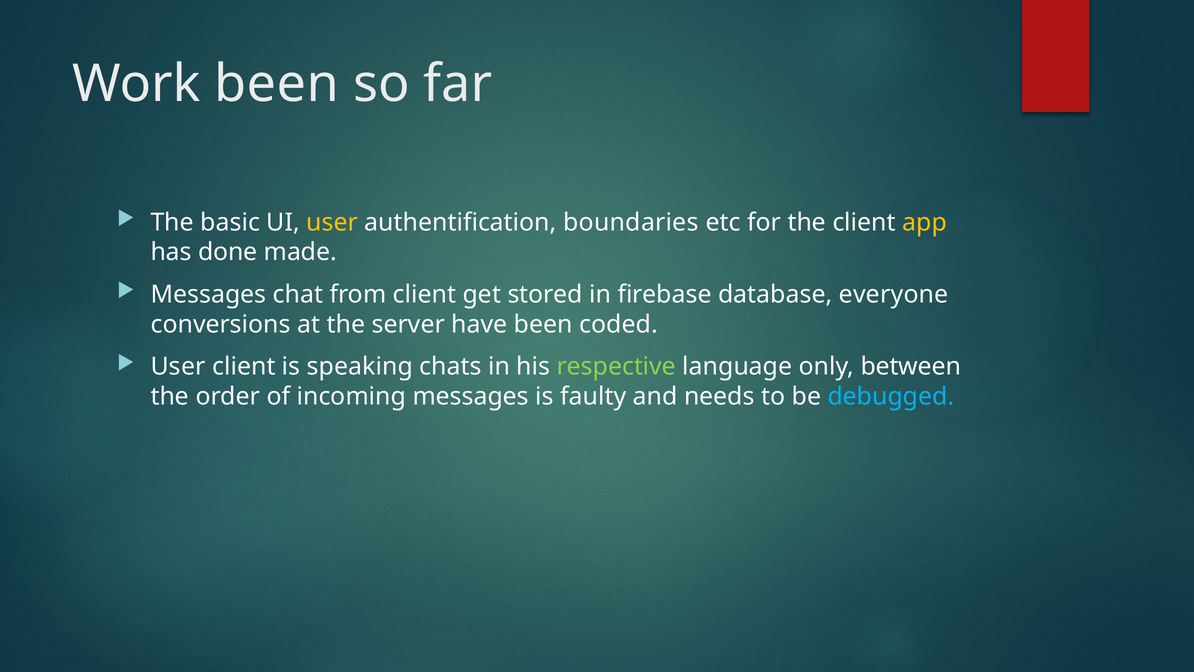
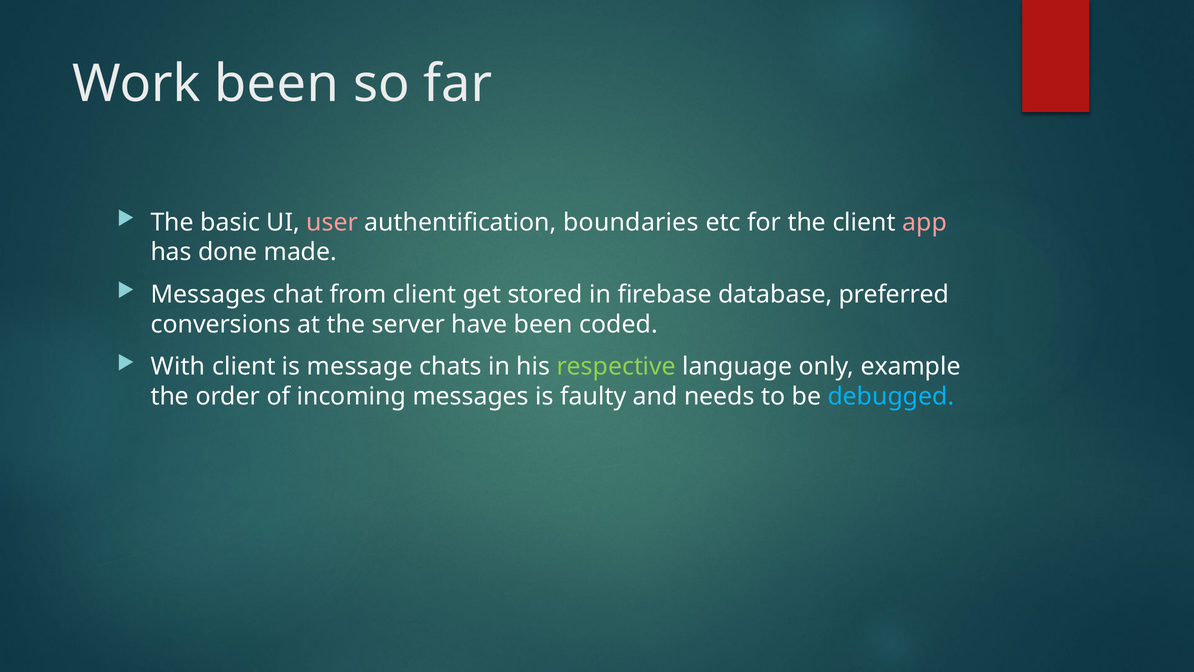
user colour: yellow -> pink (332, 222)
app colour: yellow -> pink (925, 222)
everyone: everyone -> preferred (894, 294)
User: User -> With (178, 367)
speaking: speaking -> message (360, 367)
between: between -> example (911, 367)
